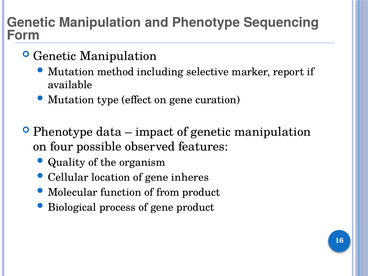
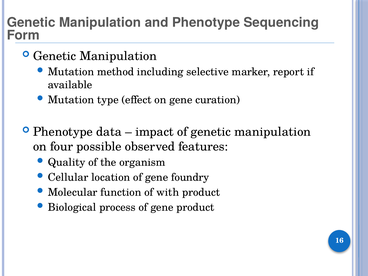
inheres: inheres -> foundry (190, 177)
from: from -> with (168, 192)
